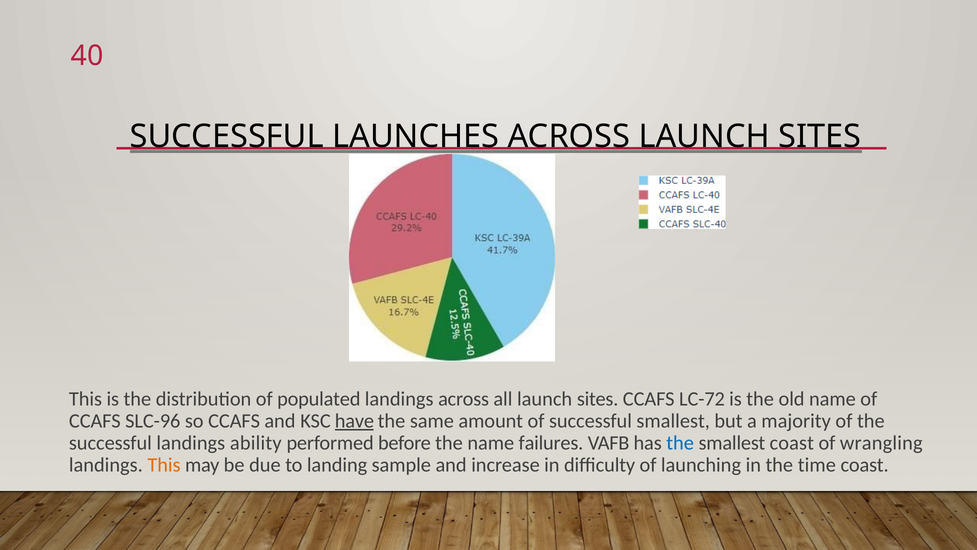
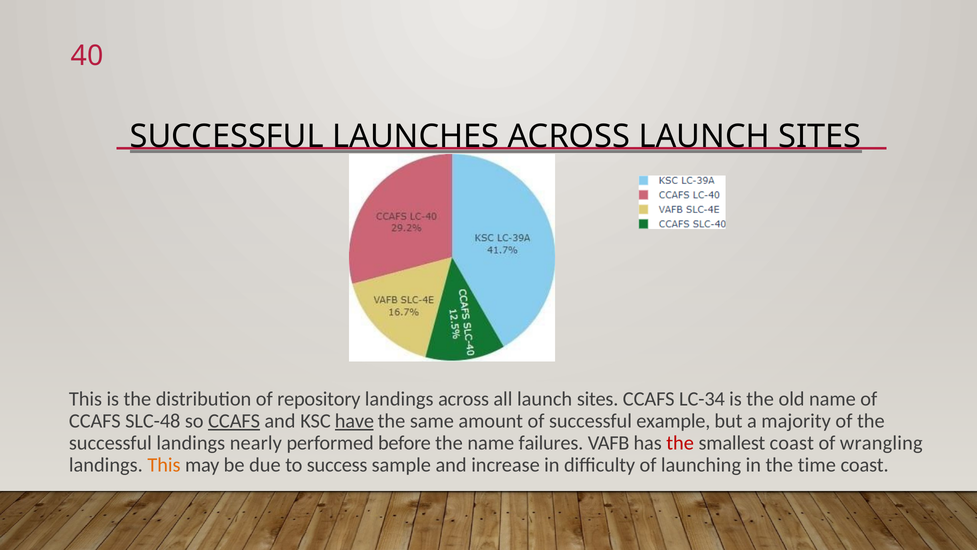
populated: populated -> repository (319, 399)
LC-72: LC-72 -> LC-34 (702, 399)
SLC-96: SLC-96 -> SLC-48 (153, 421)
CCAFS underline: none -> present (234, 421)
successful smallest: smallest -> example (673, 421)
ability: ability -> nearly (256, 443)
the colour: blue -> red (680, 443)
landing: landing -> success (337, 465)
